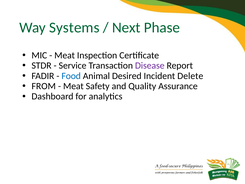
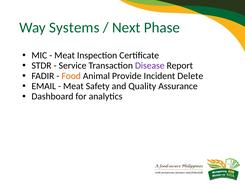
Food colour: blue -> orange (71, 76)
Desired: Desired -> Provide (127, 76)
FROM: FROM -> EMAIL (44, 86)
